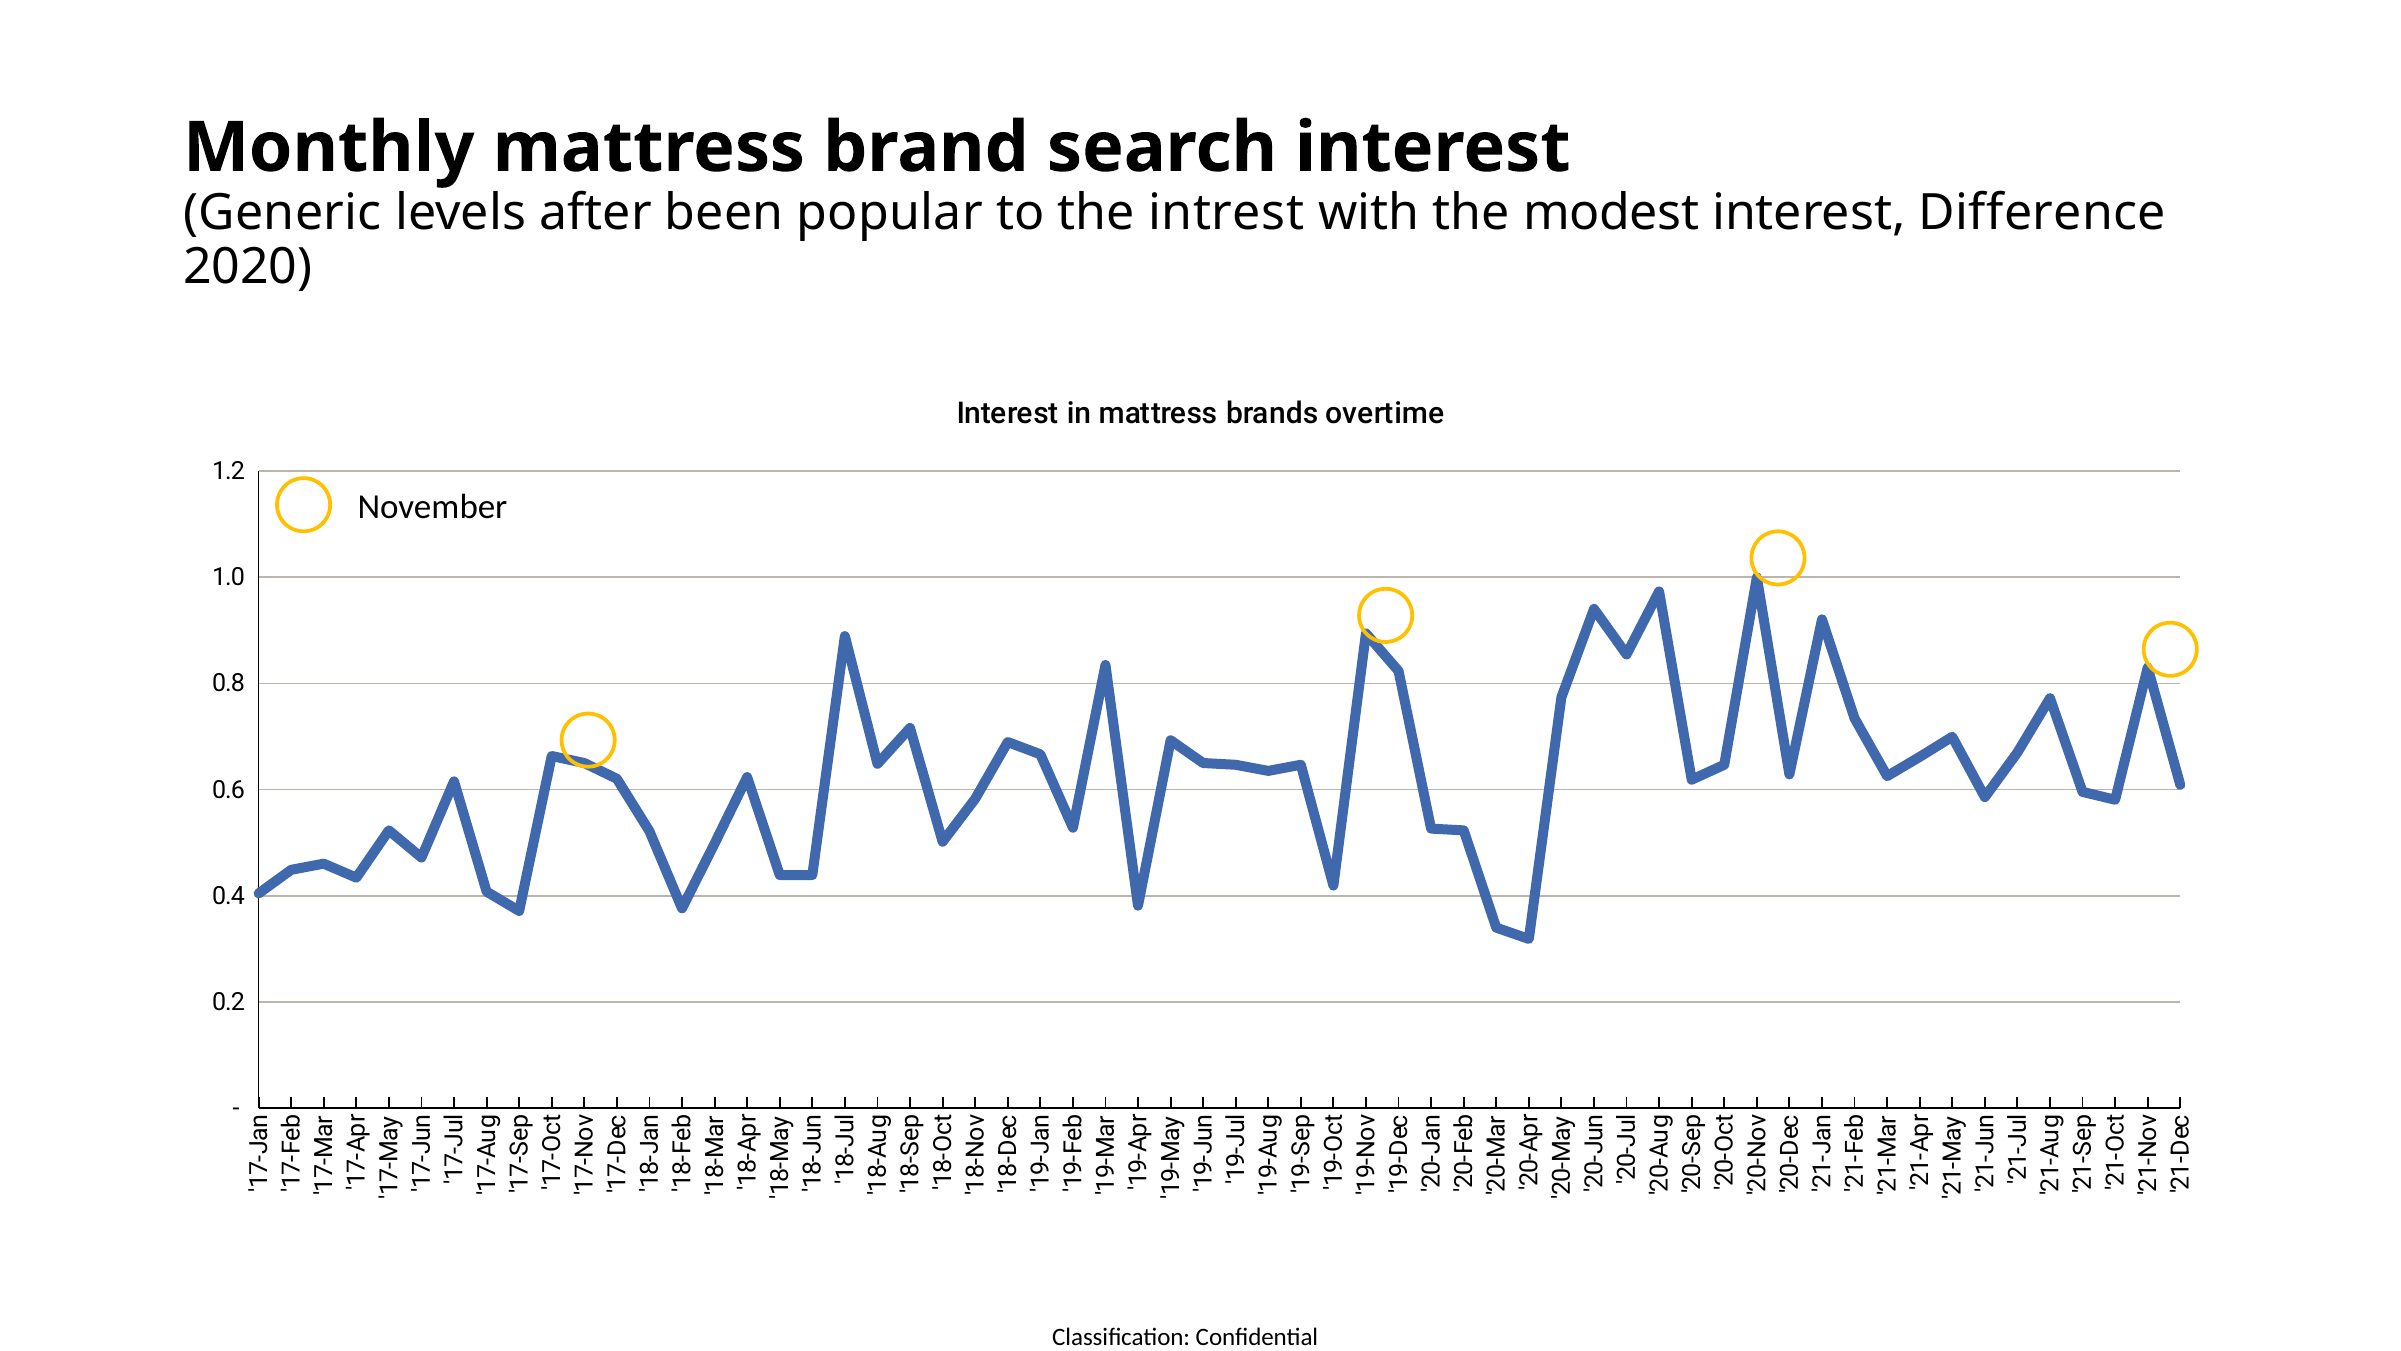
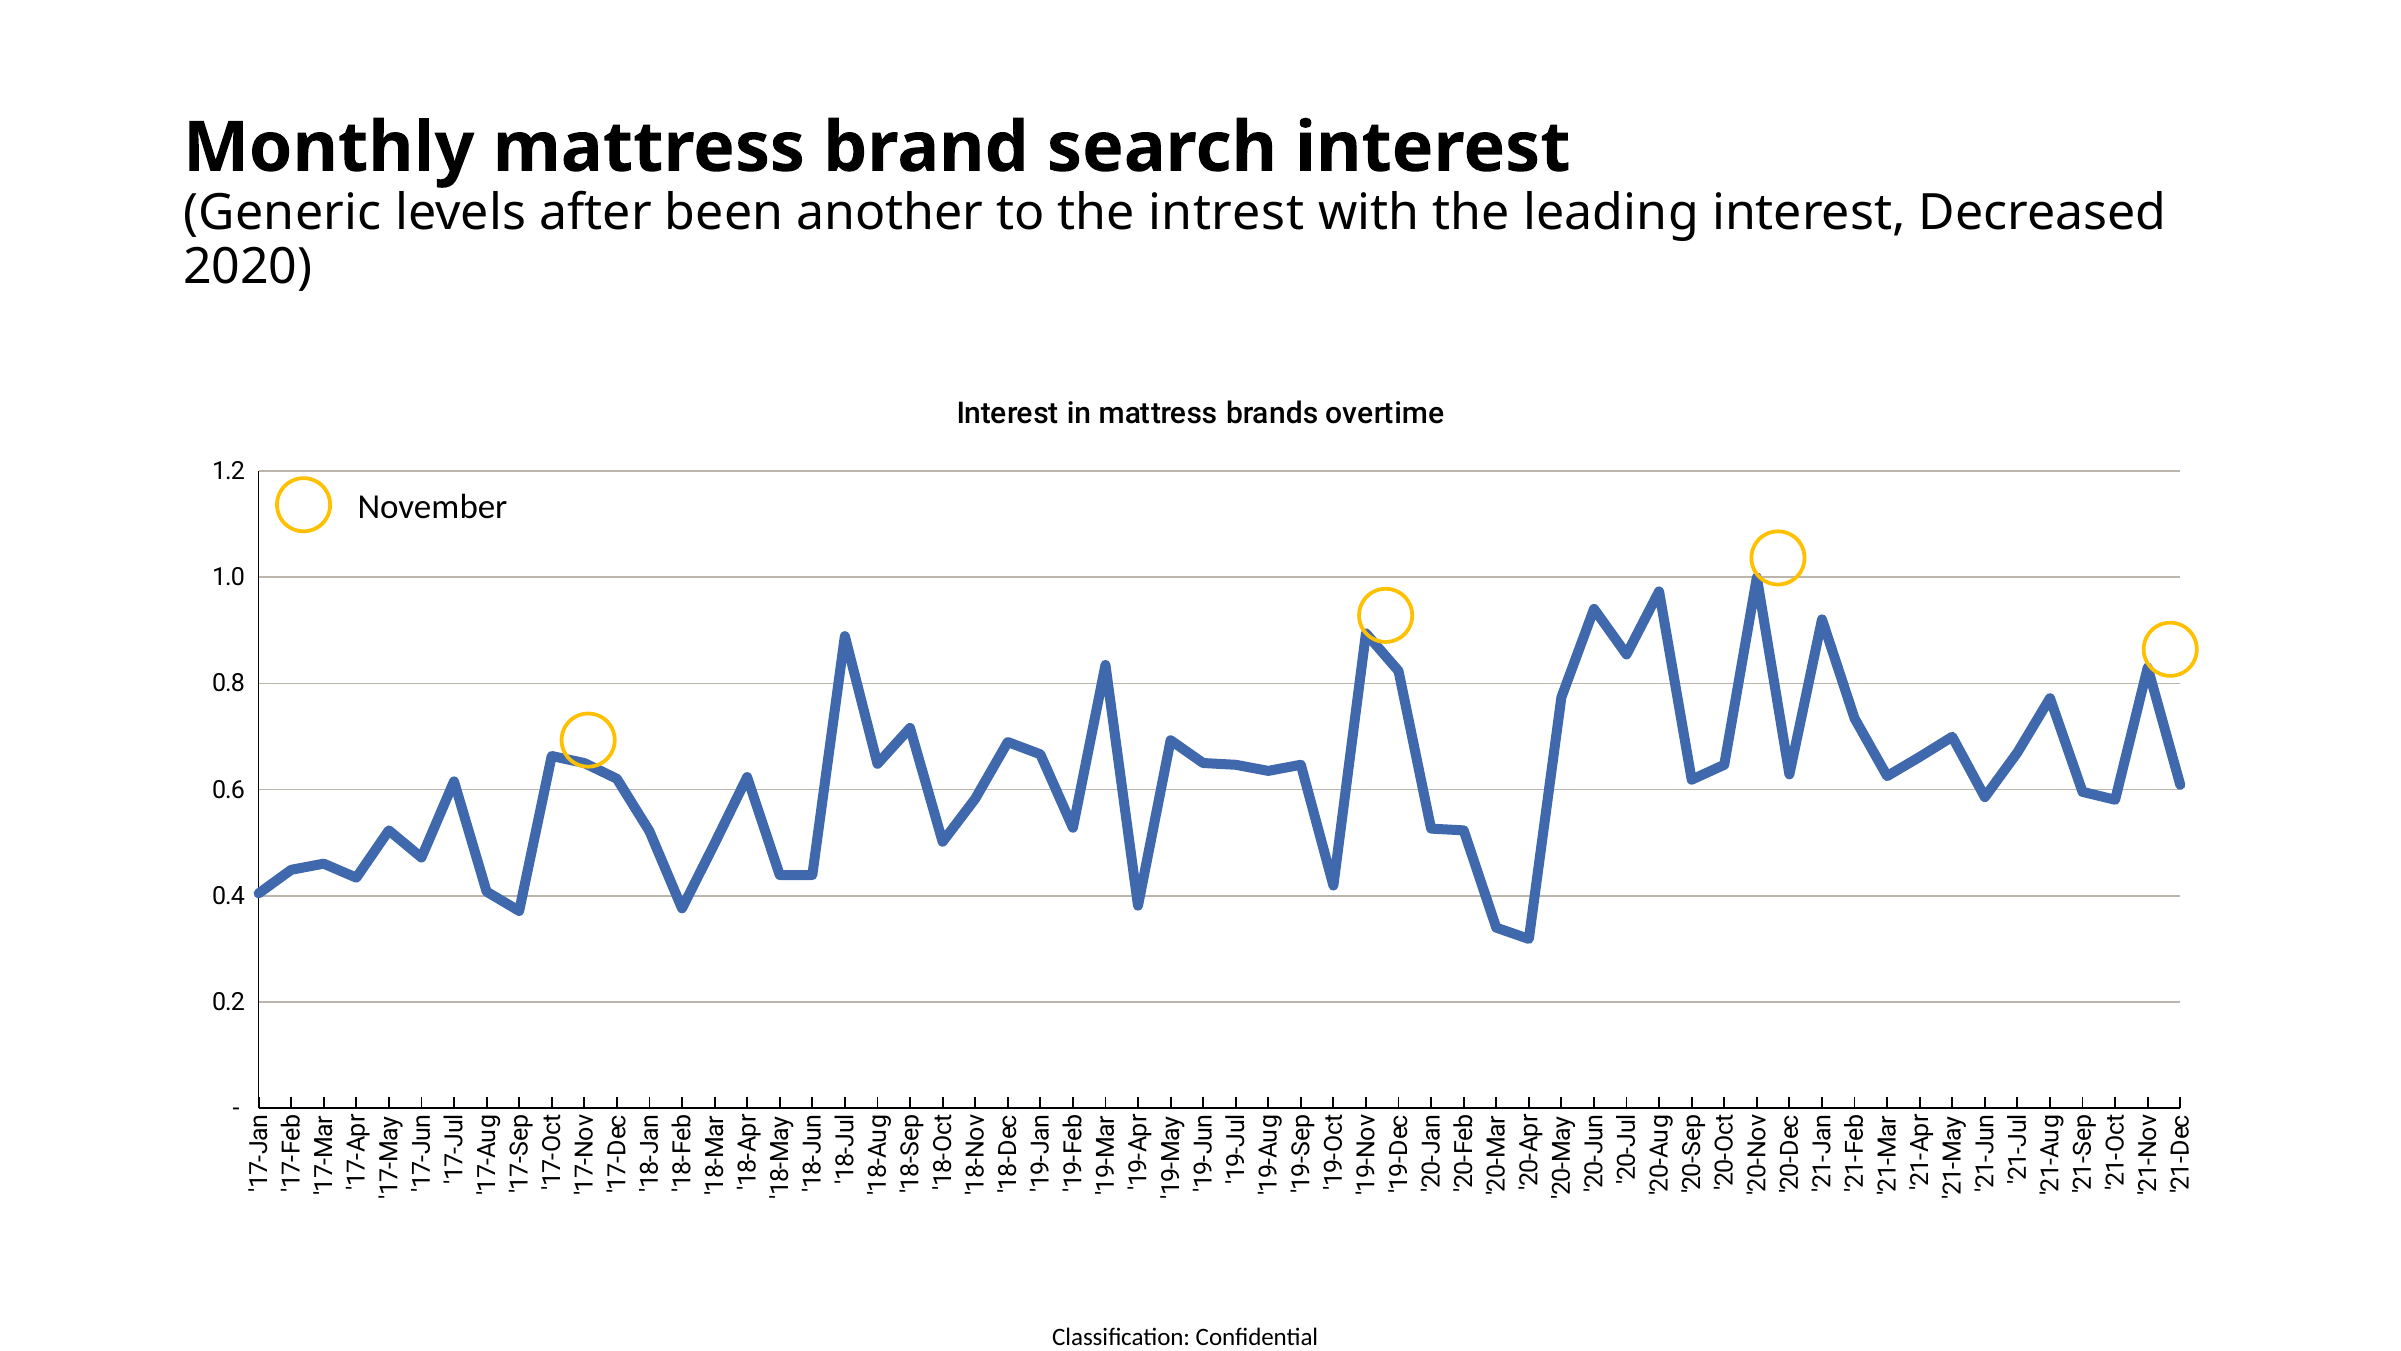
popular: popular -> another (890, 213)
modest: modest -> leading (1611, 213)
Difference: Difference -> Decreased (2043, 213)
